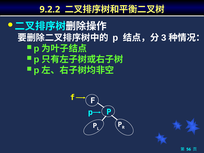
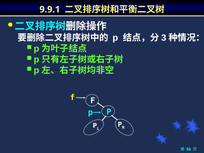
9.2.2: 9.2.2 -> 9.9.1 (50, 9)
